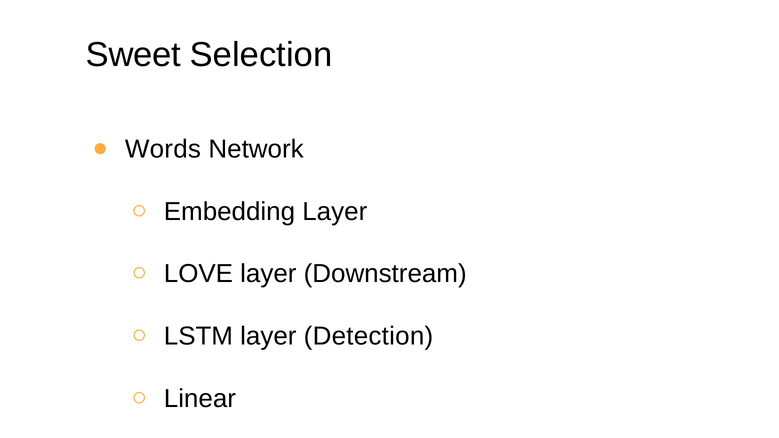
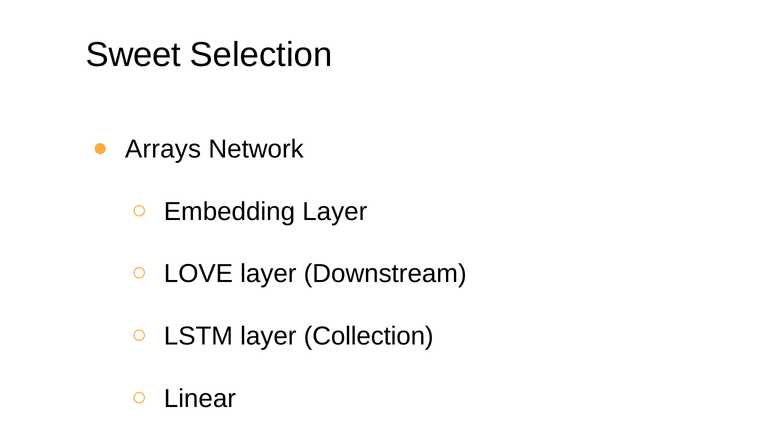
Words: Words -> Arrays (163, 149)
Detection: Detection -> Collection (369, 336)
